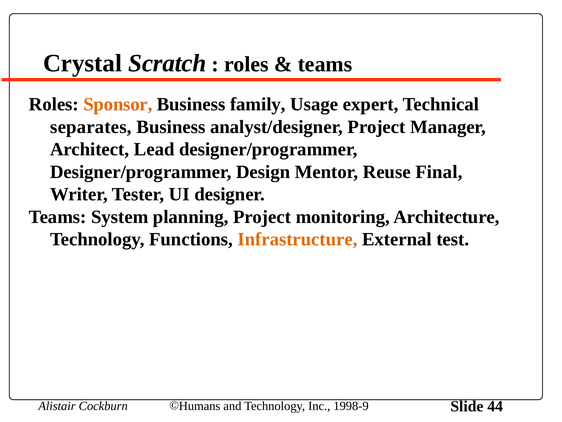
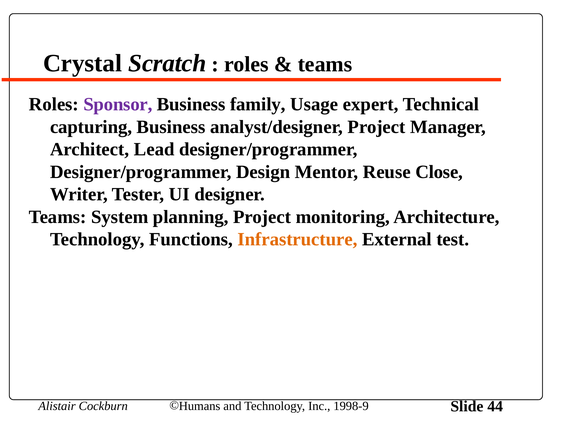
Sponsor colour: orange -> purple (118, 104)
separates: separates -> capturing (91, 127)
Final: Final -> Close (439, 172)
